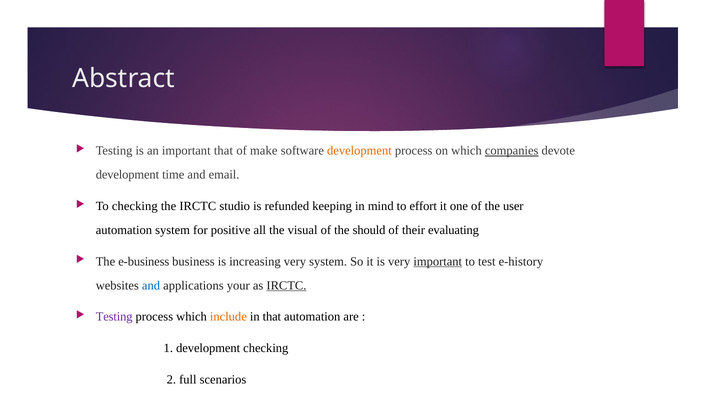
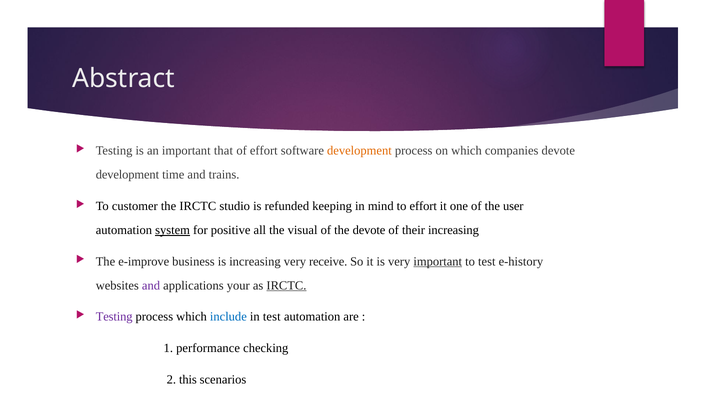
of make: make -> effort (264, 151)
companies underline: present -> none (512, 151)
email: email -> trains (224, 175)
To checking: checking -> customer (135, 206)
system underline: none -> present (173, 230)
the should: should -> devote (369, 230)
their evaluating: evaluating -> increasing (453, 230)
e-business: e-business -> e-improve (144, 261)
very system: system -> receive (328, 261)
and colour: blue -> purple (151, 286)
include colour: orange -> blue (228, 317)
in that: that -> test (272, 317)
1 development: development -> performance (208, 348)
full: full -> this (188, 380)
